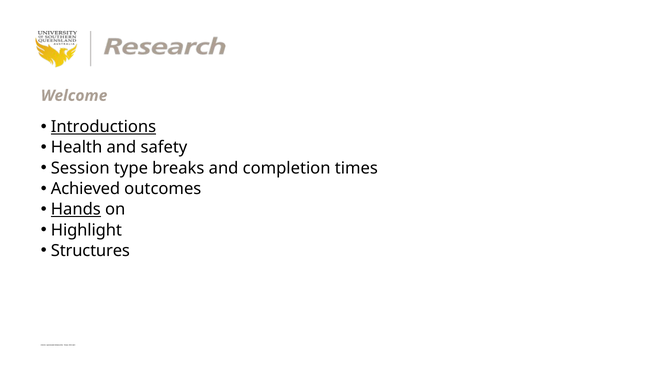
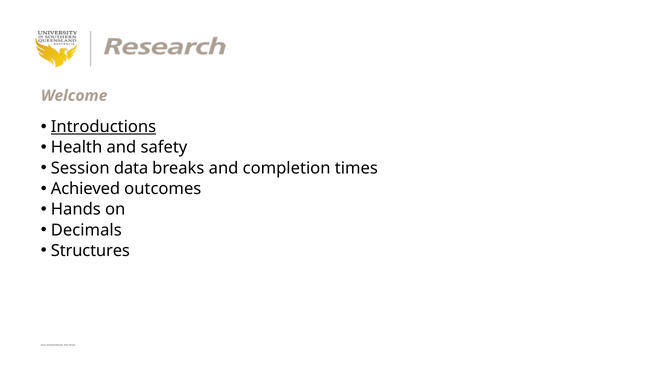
type: type -> data (131, 168)
Hands underline: present -> none (76, 209)
Highlight: Highlight -> Decimals (86, 230)
